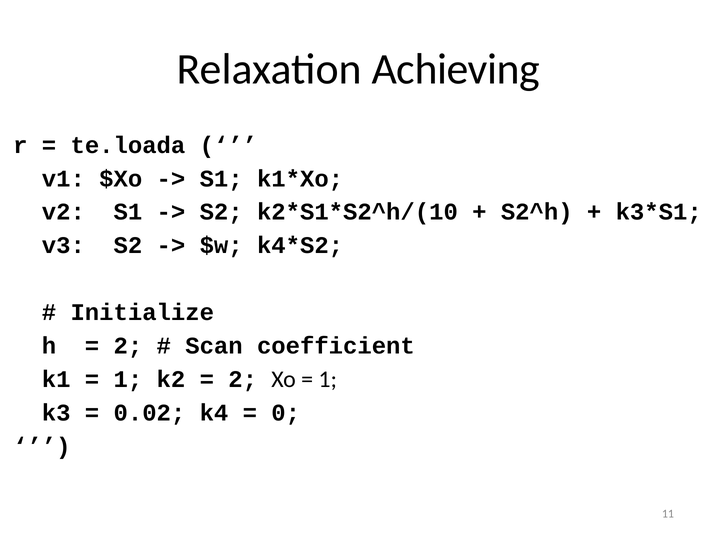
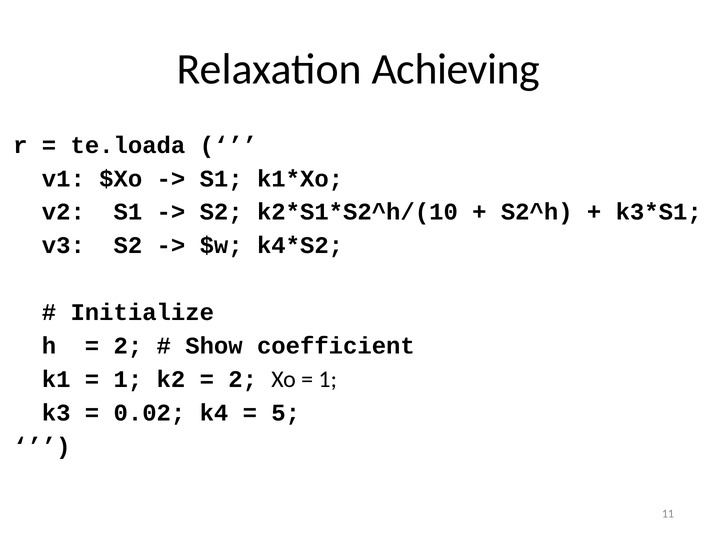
Scan: Scan -> Show (214, 346)
0: 0 -> 5 (286, 413)
